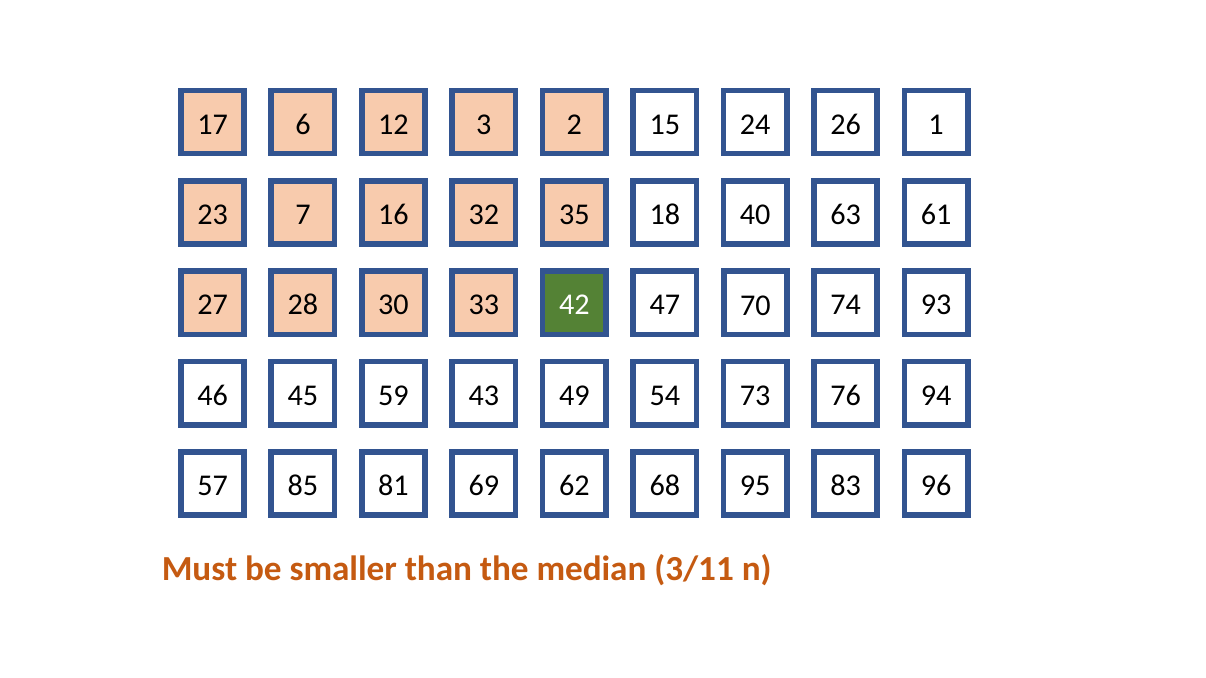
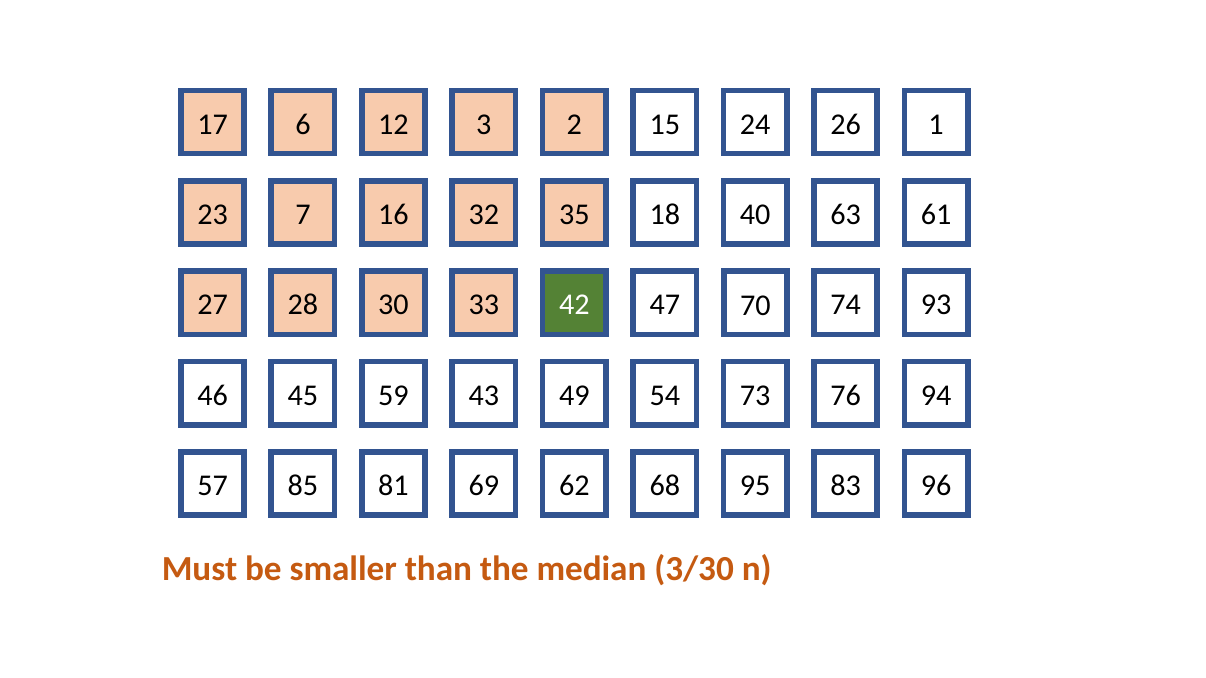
3/11: 3/11 -> 3/30 (694, 569)
